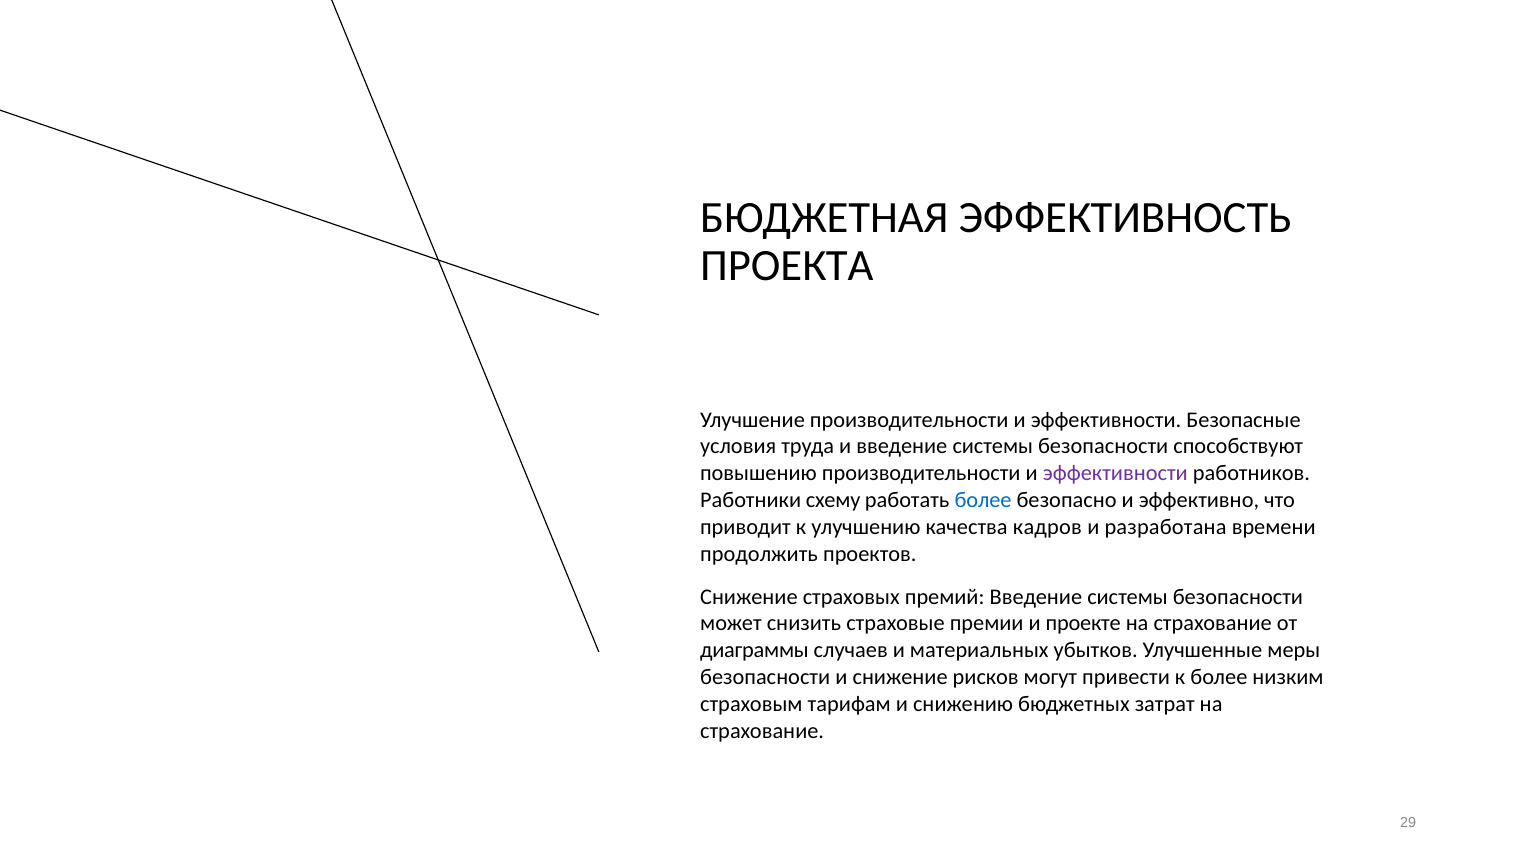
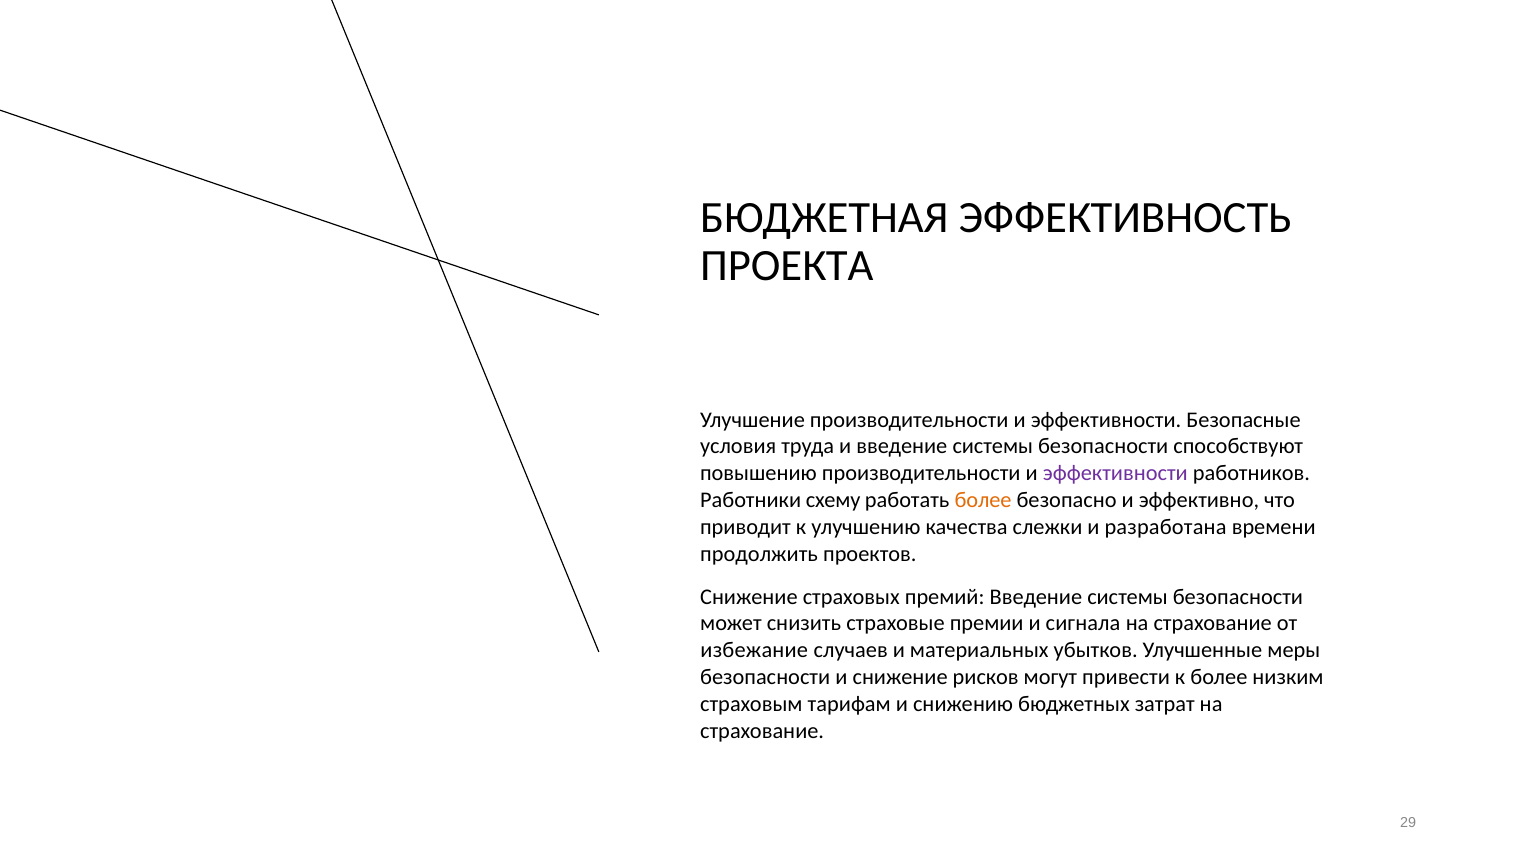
более colour: blue -> orange (983, 500)
кадров: кадров -> слежки (1047, 527)
проекте: проекте -> сигнала (1083, 624)
диаграммы: диаграммы -> избежание (754, 651)
